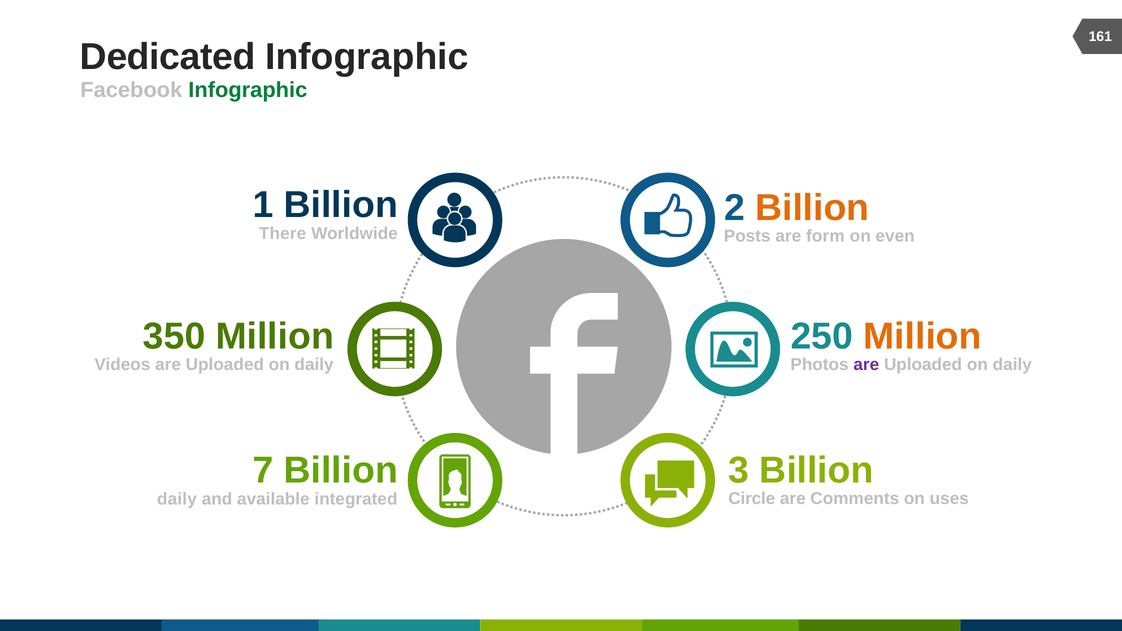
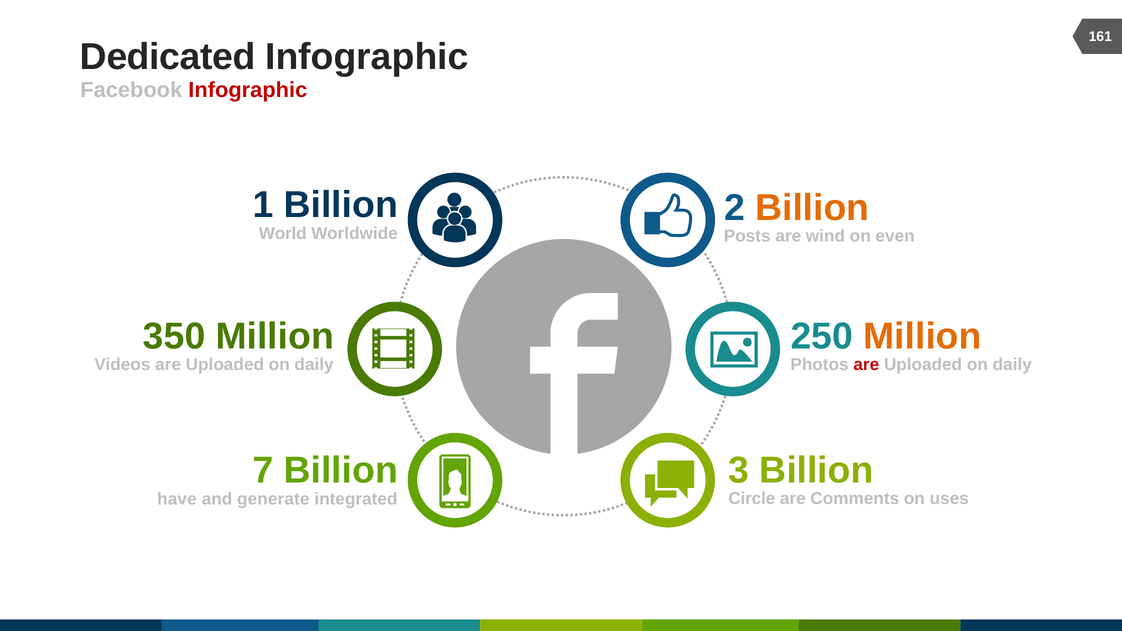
Infographic colour: green -> red (248, 90)
There: There -> World (283, 233)
form: form -> wind (825, 236)
are colour: purple -> red (866, 365)
daily: daily -> have (177, 499)
available: available -> generate (273, 499)
